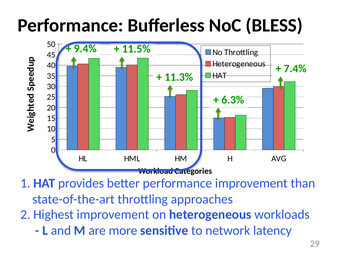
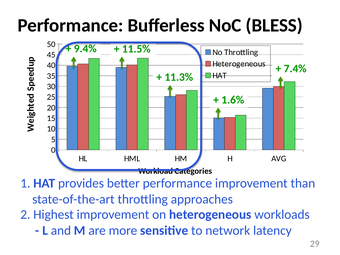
6.3%: 6.3% -> 1.6% (233, 100)
